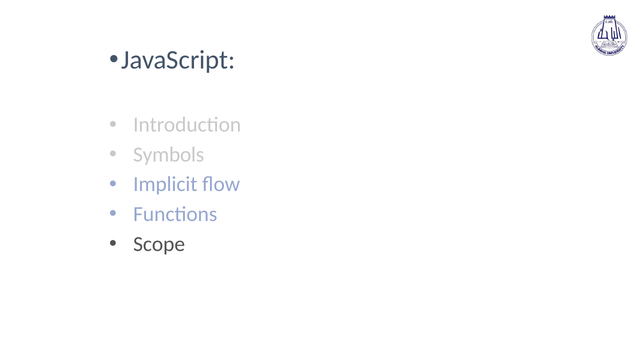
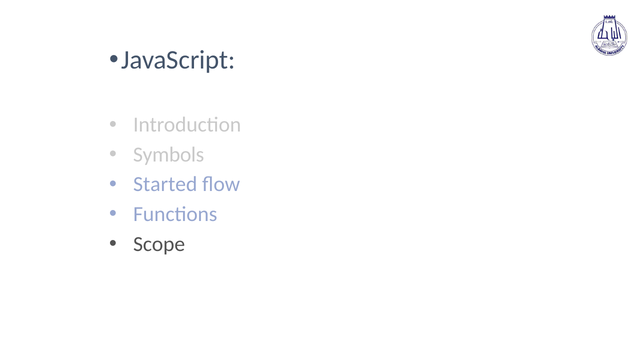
Implicit: Implicit -> Started (165, 184)
